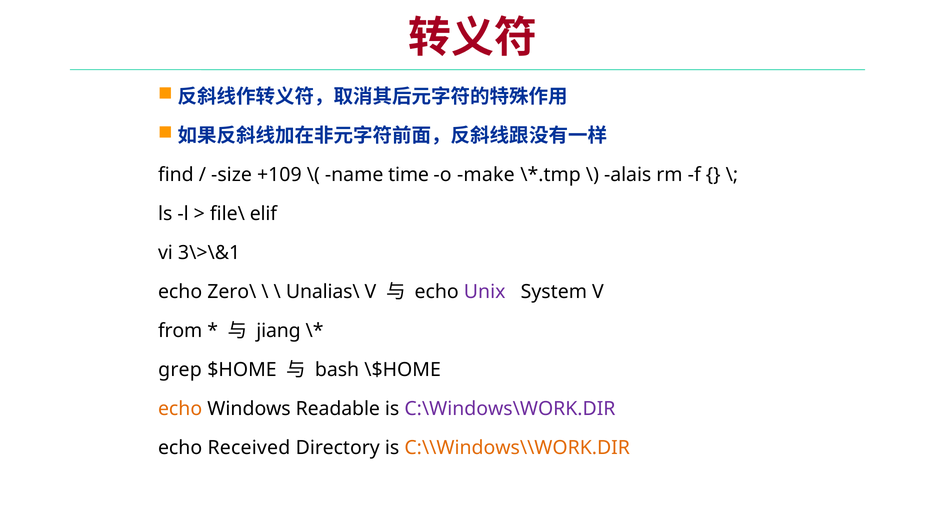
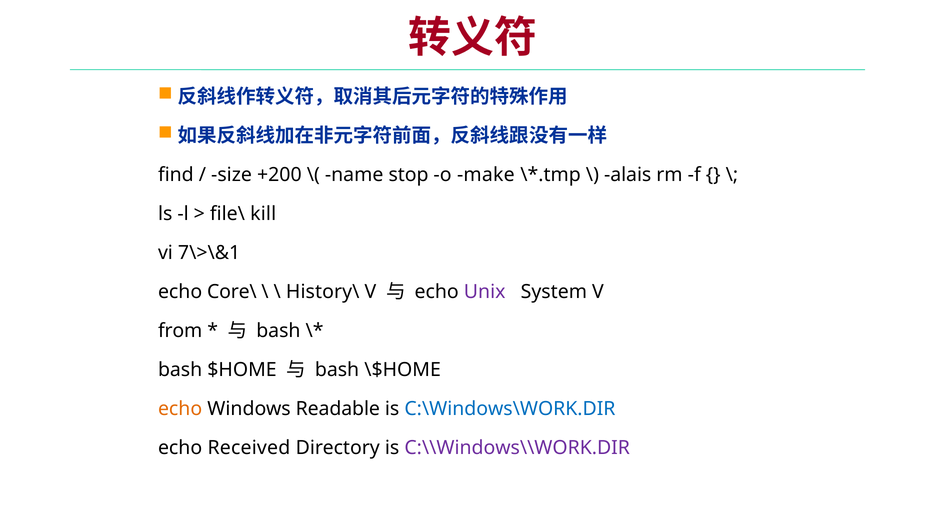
+109: +109 -> +200 (279, 175)
time: time -> stop (409, 175)
elif: elif -> kill (263, 214)
3\>\&1: 3\>\&1 -> 7\>\&1 (209, 253)
Zero\: Zero\ -> Core\ (232, 292)
Unalias\: Unalias\ -> History\ (323, 292)
jiang: jiang -> bash (278, 331)
grep: grep -> bash (180, 370)
C:\Windows\WORK.DIR colour: purple -> blue (510, 409)
C:\\Windows\\WORK.DIR colour: orange -> purple (517, 448)
